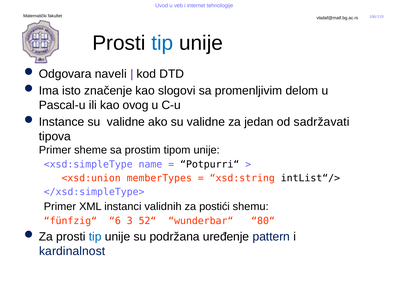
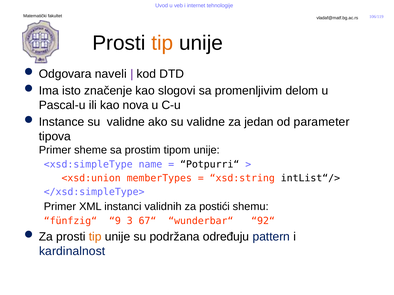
tip colour: blue -> orange (162, 43)
ovog: ovog -> nova (136, 105)
sadržavati: sadržavati -> parameter (322, 122)
6: 6 -> 9 (115, 221)
52“: 52“ -> 67“ (147, 221)
80“: 80“ -> 92“ (263, 221)
tip colour: blue -> orange (95, 237)
uređenje: uređenje -> određuju (226, 237)
